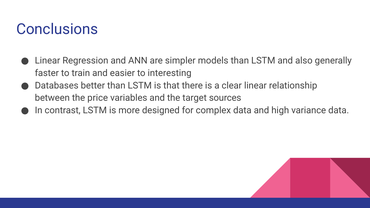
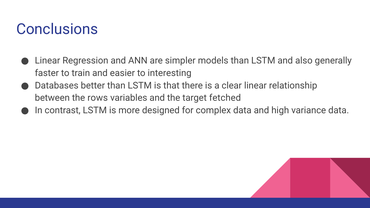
price: price -> rows (98, 98)
sources: sources -> fetched (225, 98)
